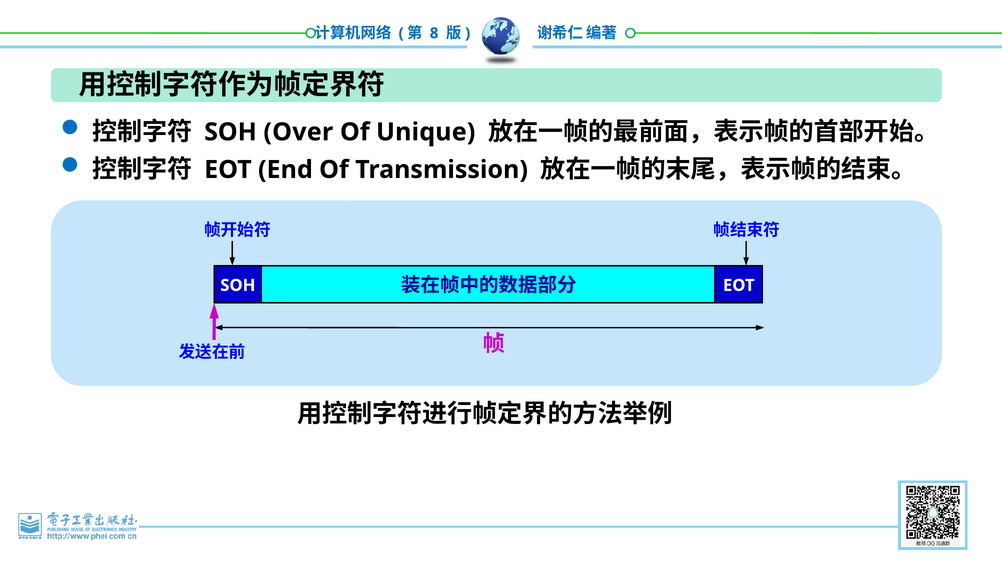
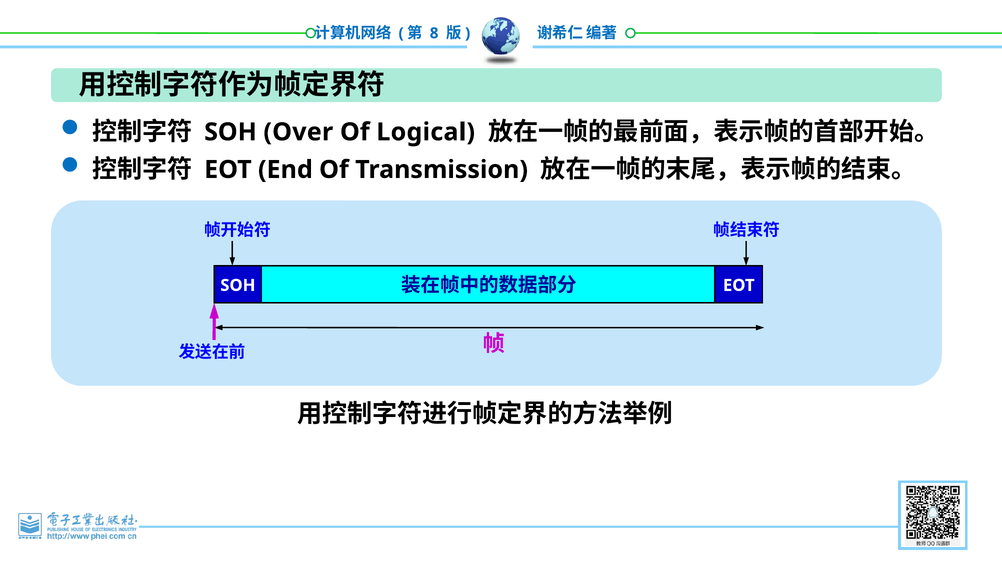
Unique: Unique -> Logical (426, 132)
